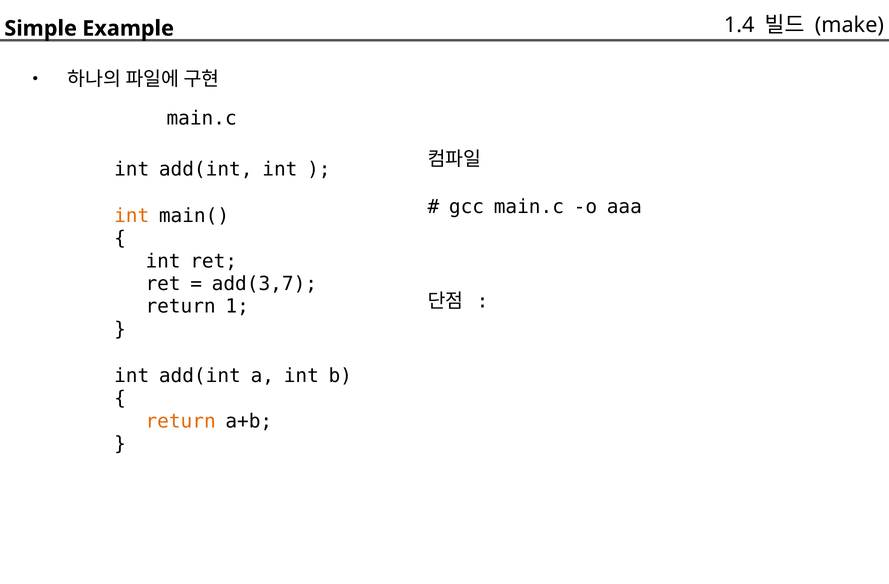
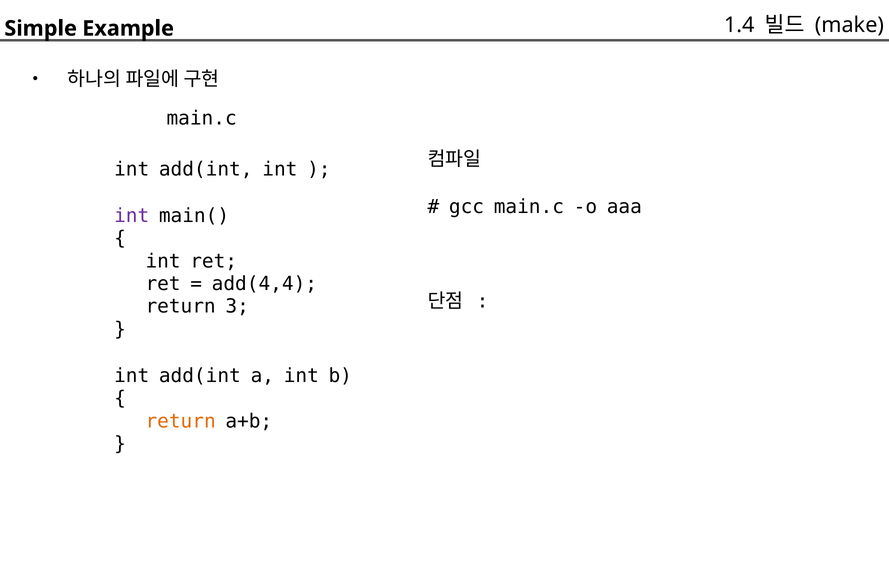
int colour: orange -> purple (132, 216)
add(3,7: add(3,7 -> add(4,4 (264, 284)
1: 1 -> 3 (237, 307)
